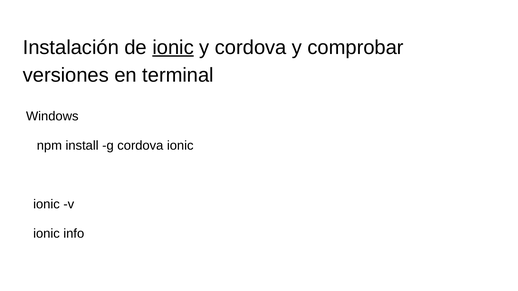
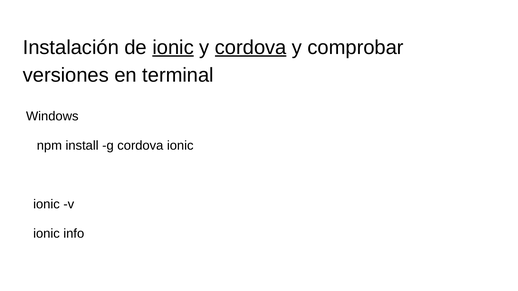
cordova underline: none -> present (251, 47)
